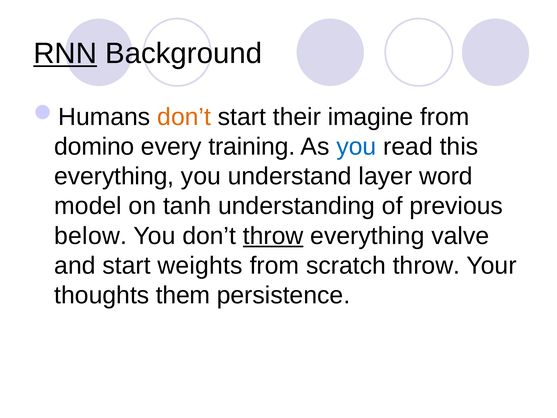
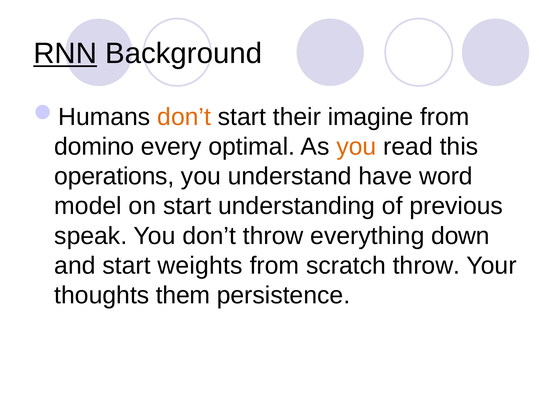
training: training -> optimal (252, 147)
you colour: blue -> orange (356, 147)
everything: everything -> operations (114, 176)
layer: layer -> have (385, 176)
on tanh: tanh -> start (187, 206)
below: below -> speak (91, 236)
throw underline: present -> none (273, 236)
valve: valve -> down (460, 236)
